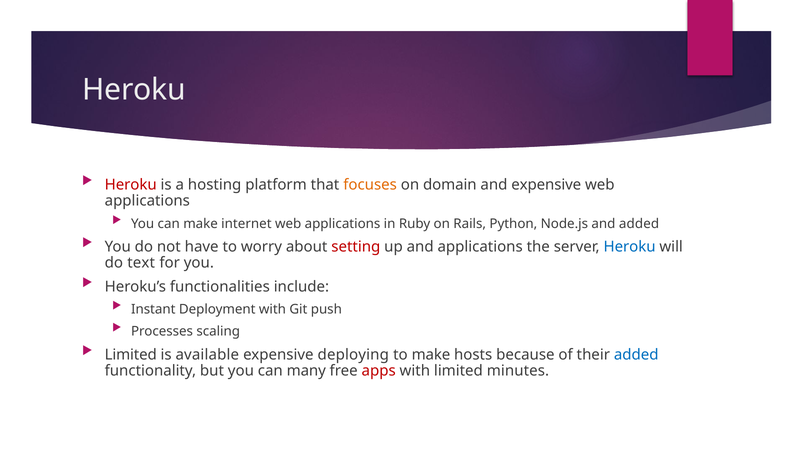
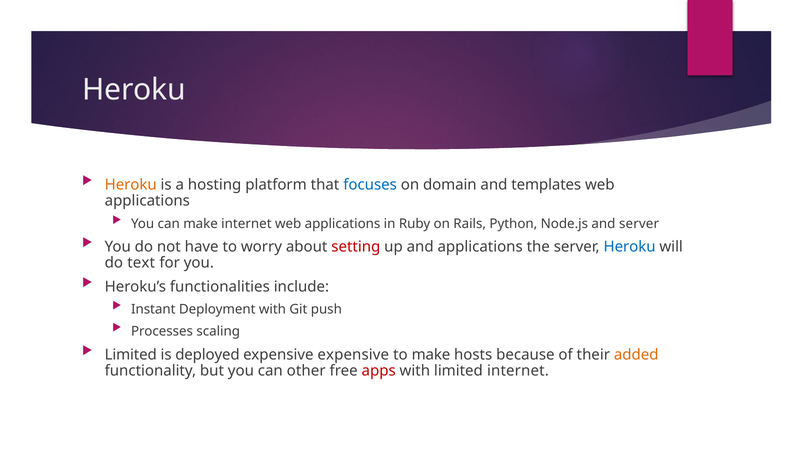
Heroku colour: red -> orange (131, 185)
focuses colour: orange -> blue (370, 185)
and expensive: expensive -> templates (546, 185)
and added: added -> server (639, 223)
available: available -> deployed (207, 354)
expensive deploying: deploying -> expensive (353, 354)
added colour: blue -> orange (636, 354)
many: many -> other (306, 371)
limited minutes: minutes -> internet (518, 371)
